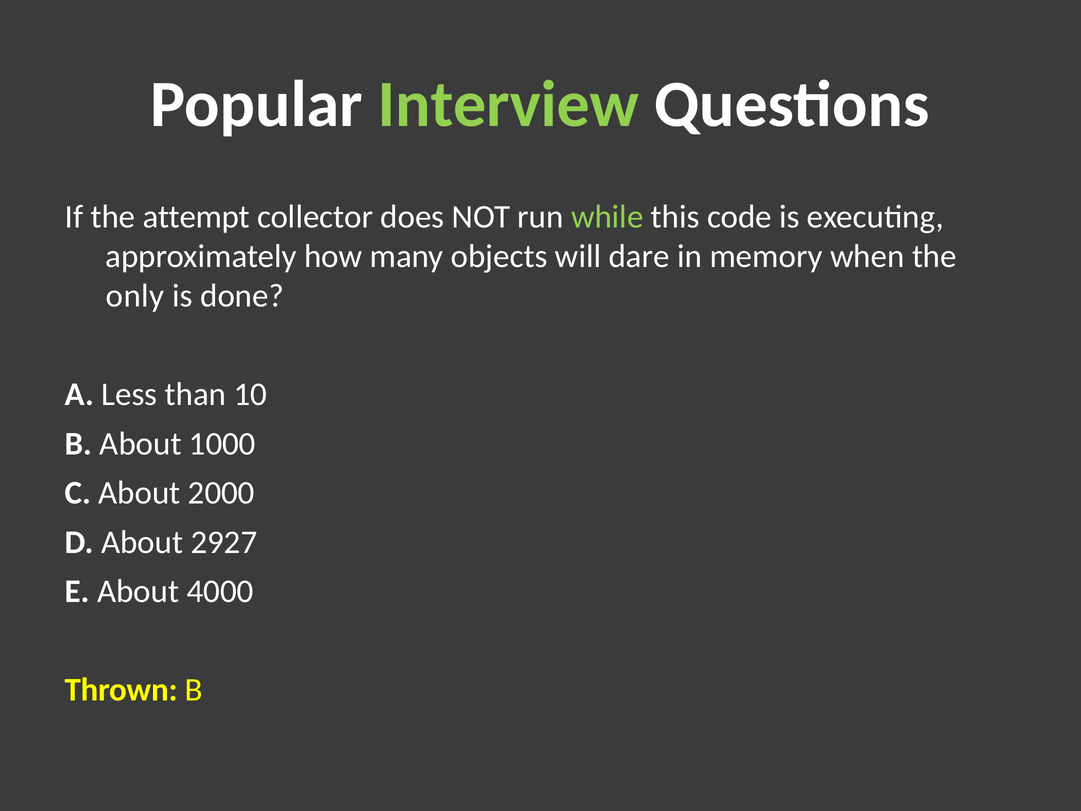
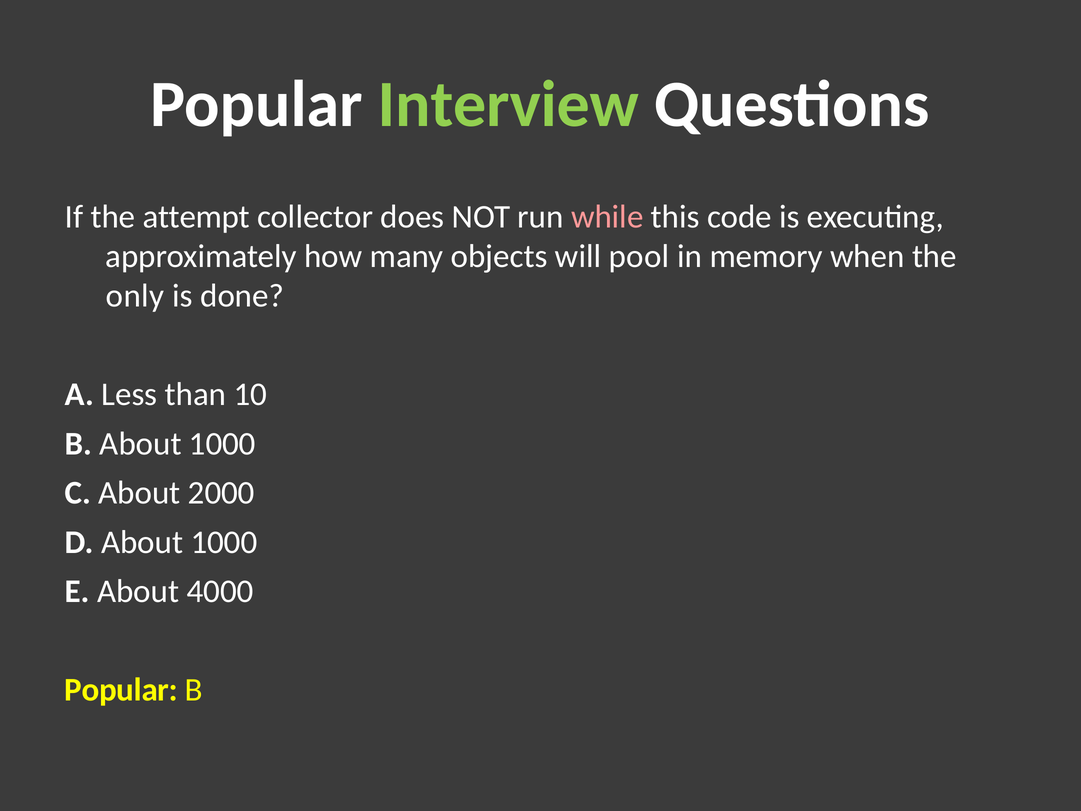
while colour: light green -> pink (607, 217)
dare: dare -> pool (639, 256)
D About 2927: 2927 -> 1000 (224, 542)
Thrown: Thrown -> Popular (121, 690)
